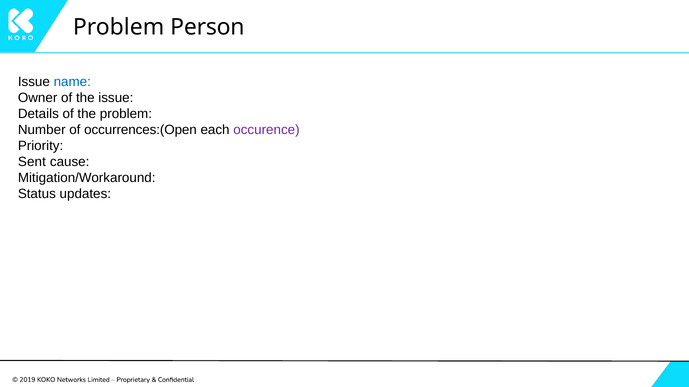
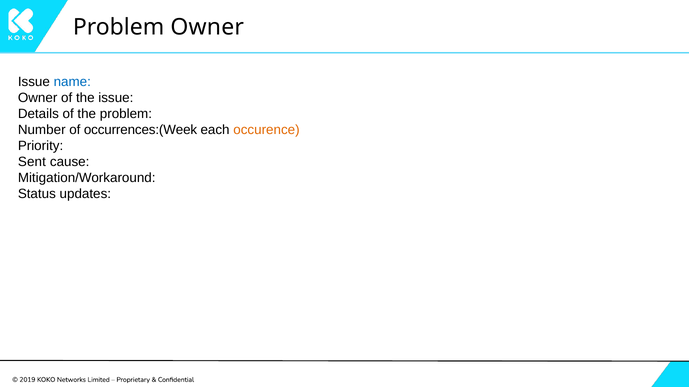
Problem Person: Person -> Owner (207, 27)
occurrences:(Open: occurrences:(Open -> occurrences:(Week (141, 130)
occurence colour: purple -> orange (266, 130)
